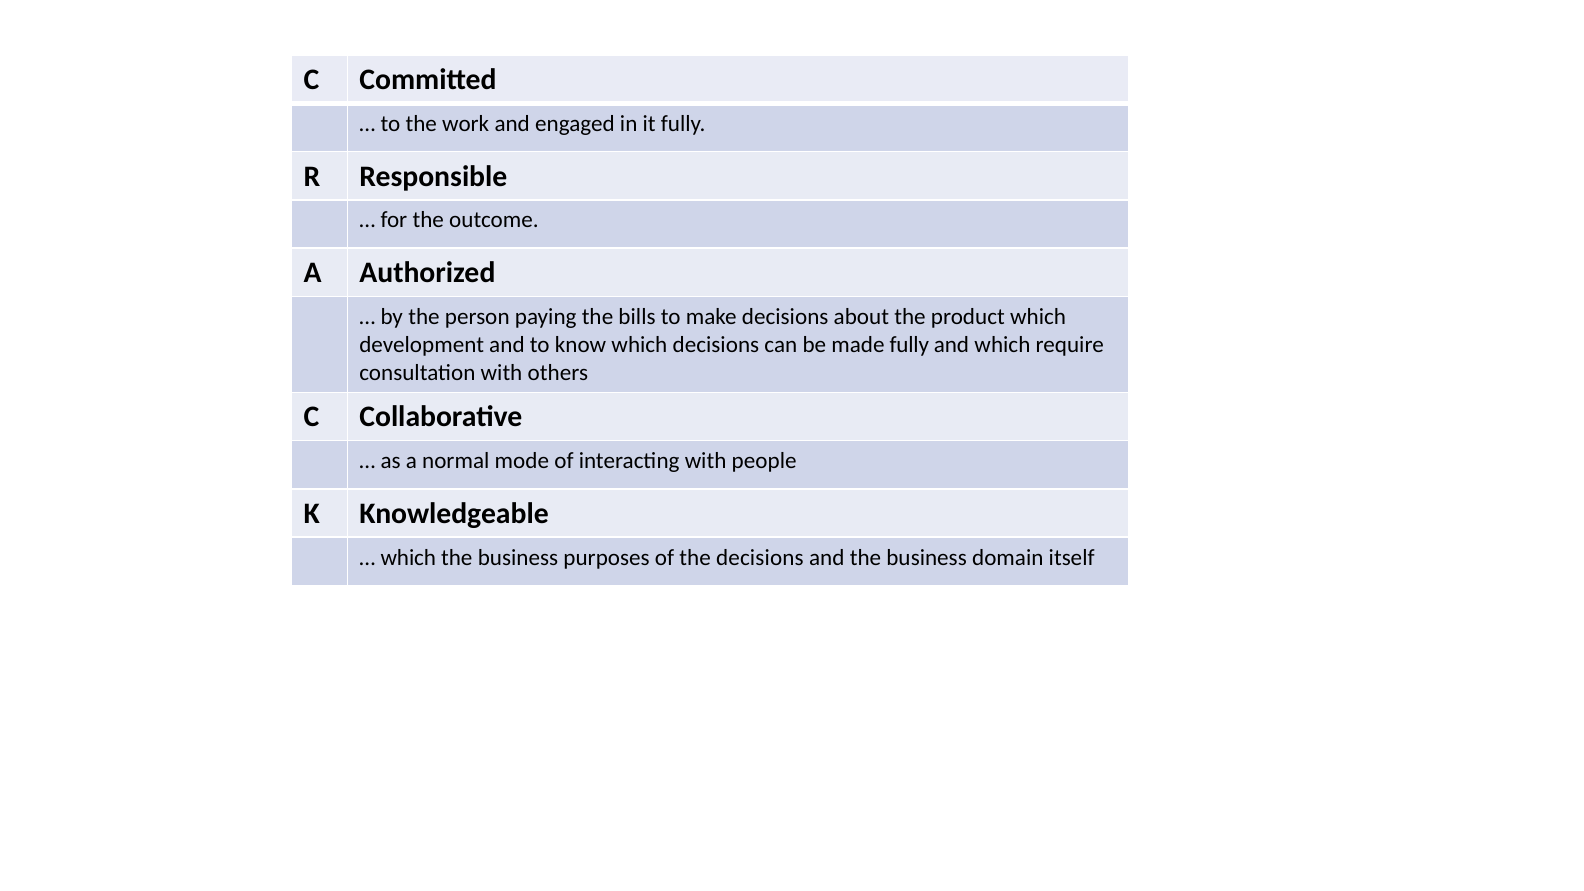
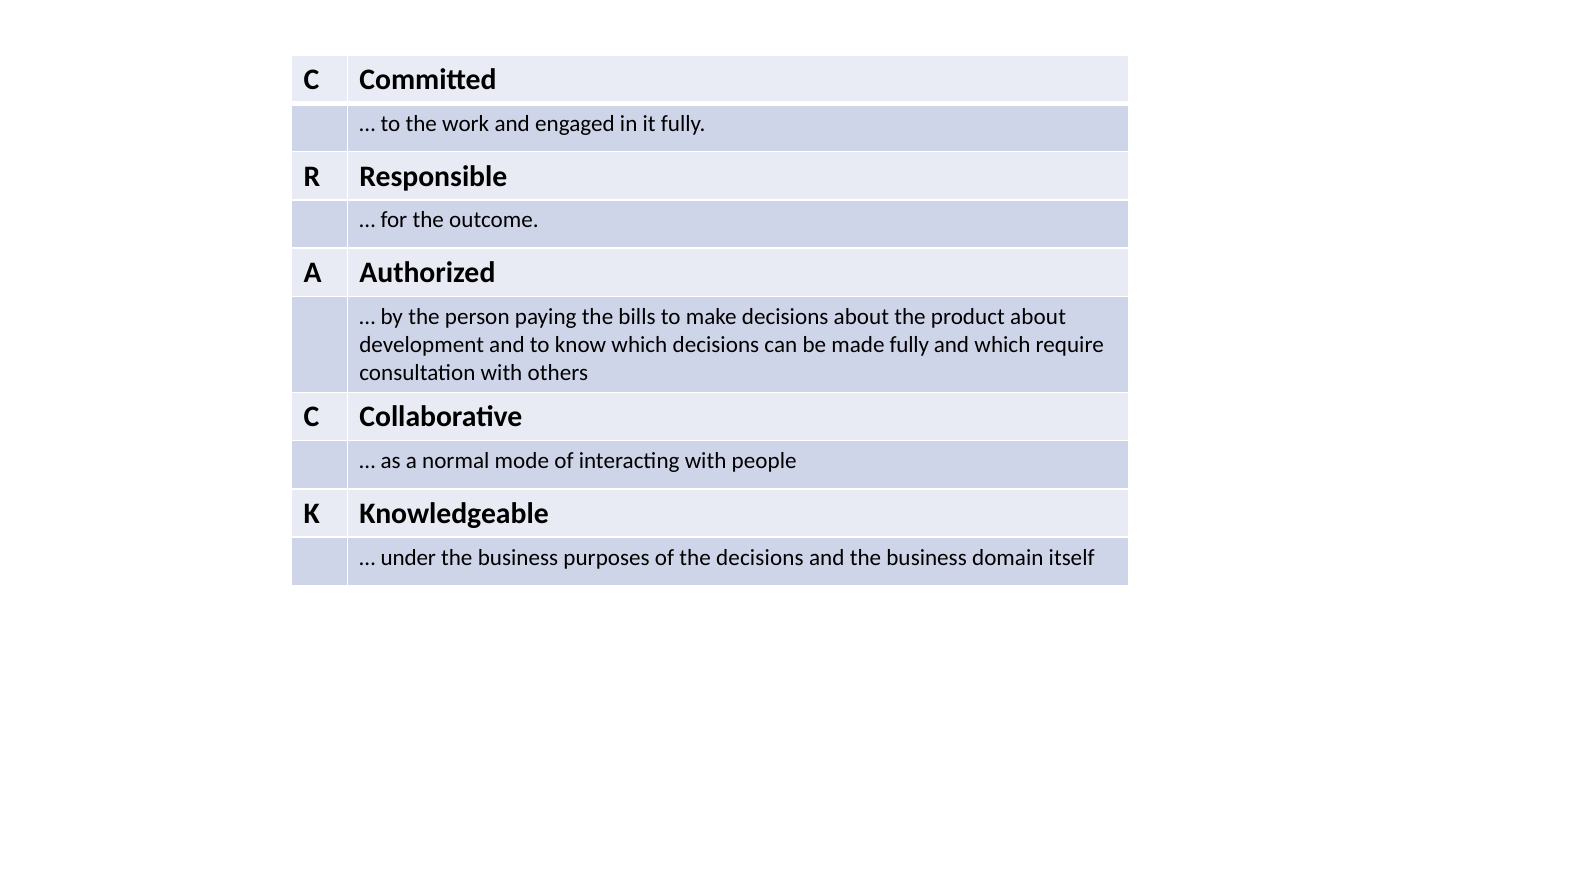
product which: which -> about (1038, 317)
which: which -> under (408, 557)
